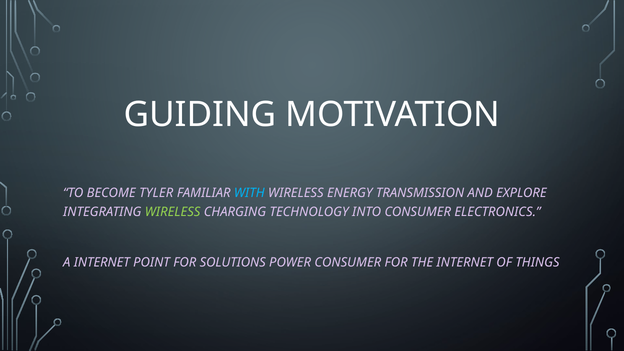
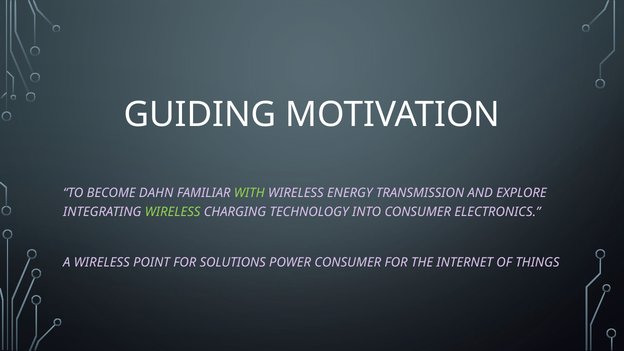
TYLER: TYLER -> DAHN (156, 193)
WITH colour: light blue -> light green (249, 193)
A INTERNET: INTERNET -> WIRELESS (102, 262)
